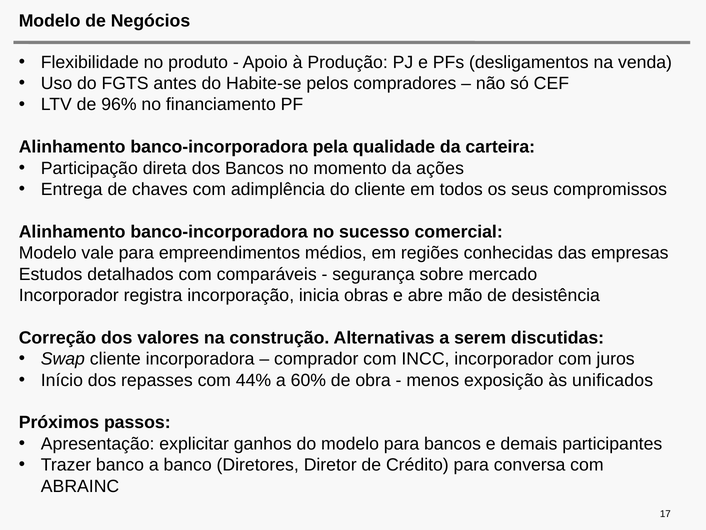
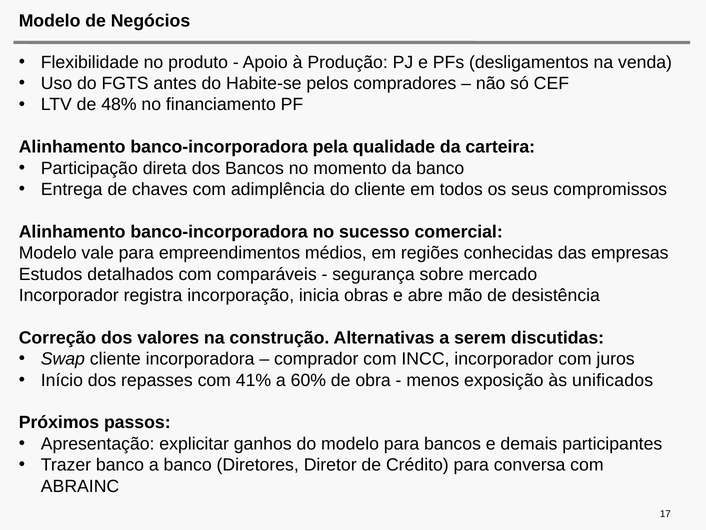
96%: 96% -> 48% (119, 105)
da ações: ações -> banco (440, 168)
44%: 44% -> 41% (253, 380)
